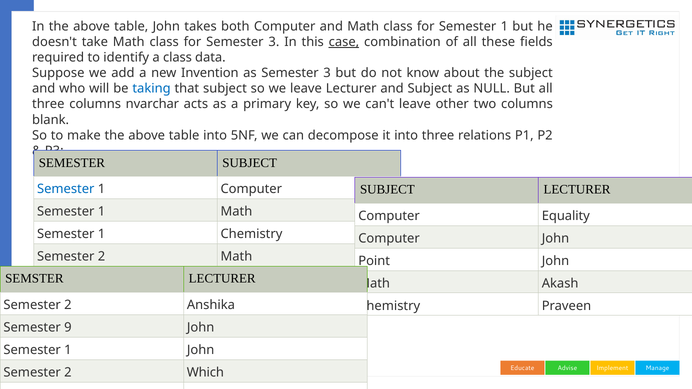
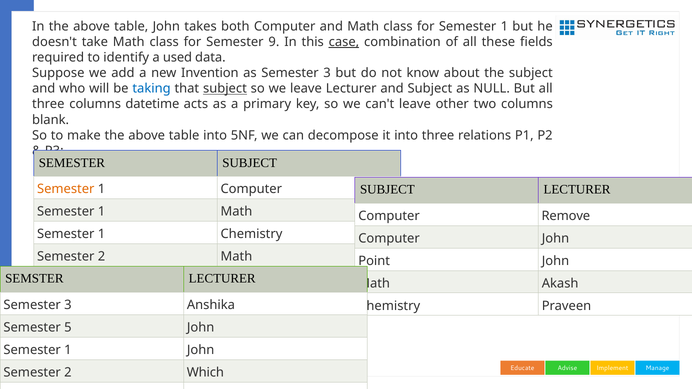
for Semester 3: 3 -> 9 (274, 42)
a class: class -> used (177, 58)
subject underline: none -> present (225, 89)
nvarchar: nvarchar -> datetime (152, 104)
Semester colour: blue -> orange (66, 189)
Equality: Equality -> Remove (566, 216)
2: 2 -> 3 (68, 305)
9: 9 -> 5 (68, 328)
